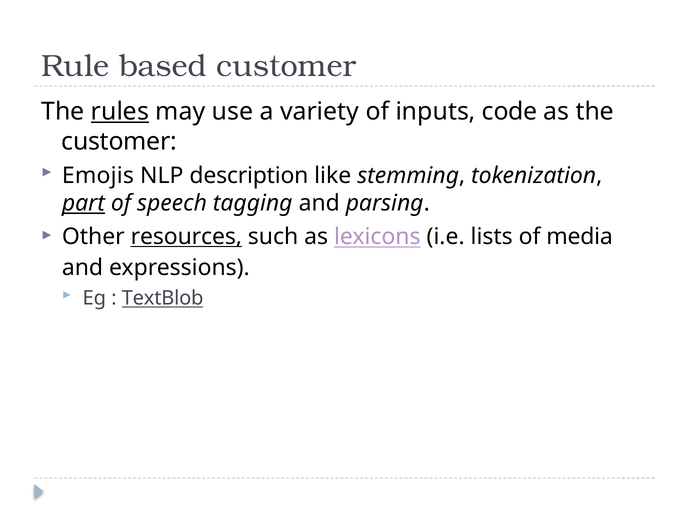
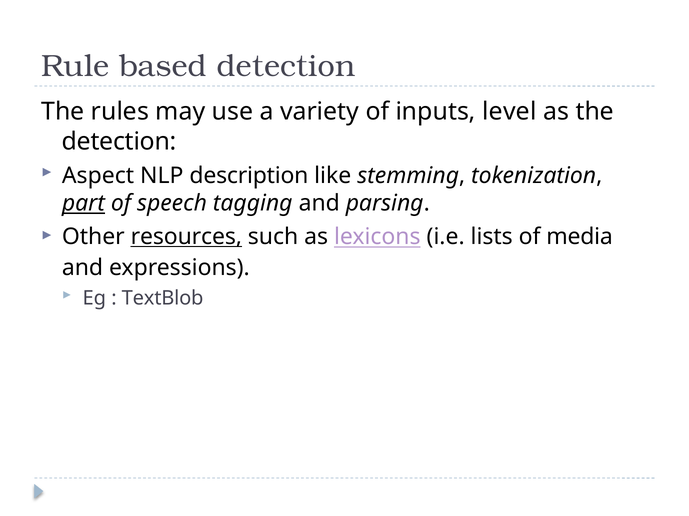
based customer: customer -> detection (286, 66)
rules underline: present -> none (120, 112)
code: code -> level (509, 112)
customer: customer -> detection (119, 142)
Emojis: Emojis -> Aspect (98, 176)
TextBlob underline: present -> none (163, 299)
